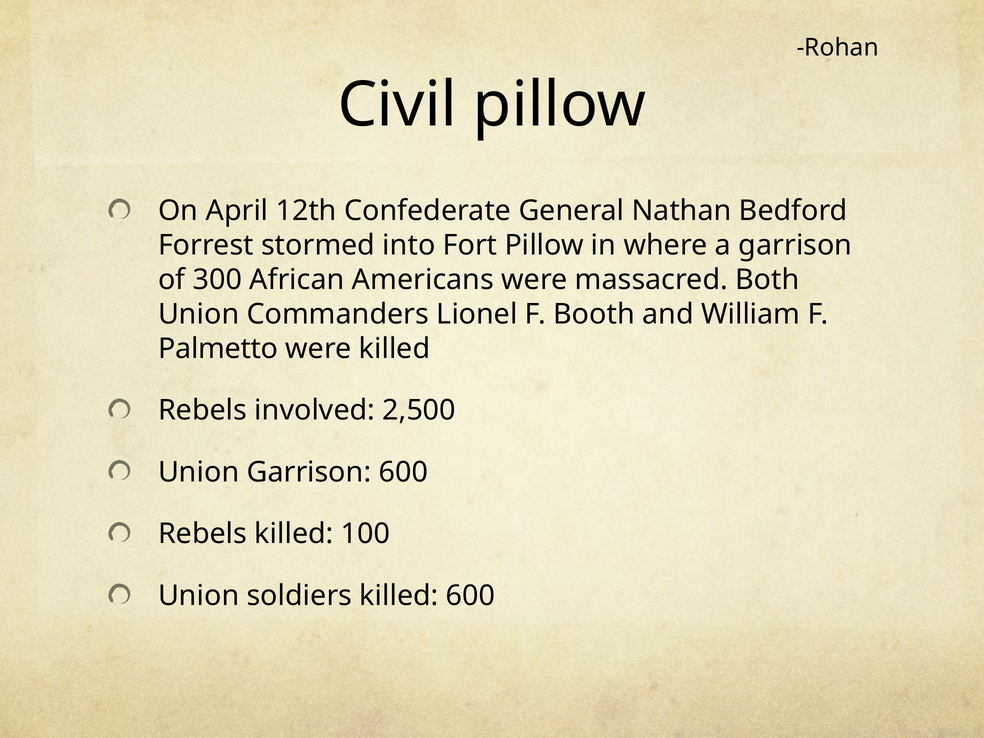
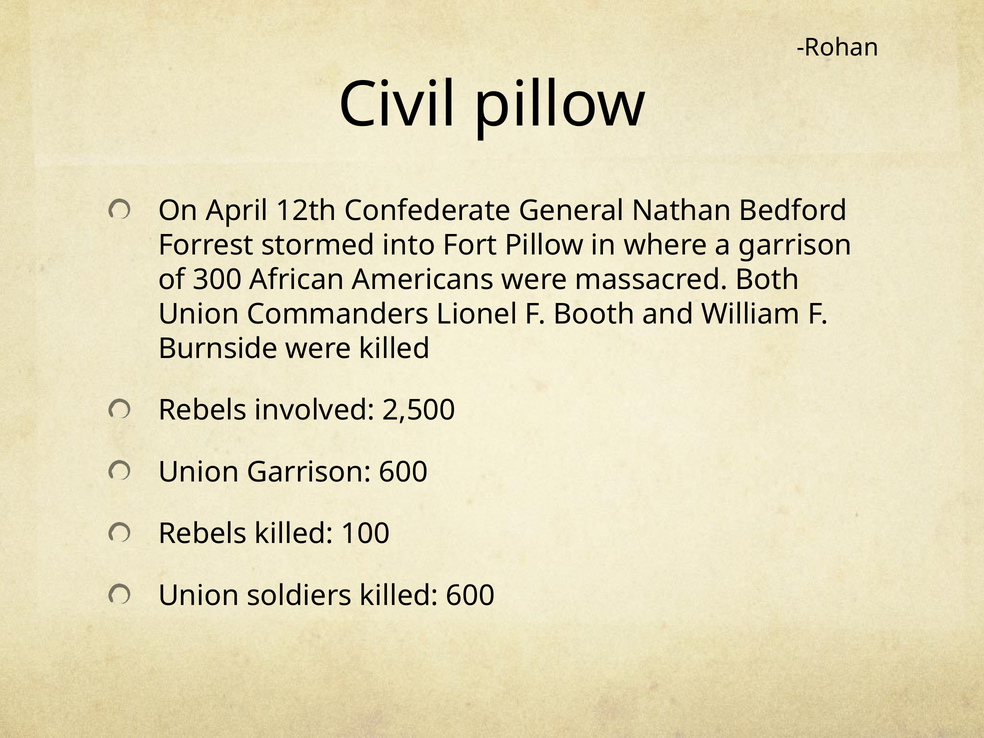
Palmetto: Palmetto -> Burnside (218, 349)
